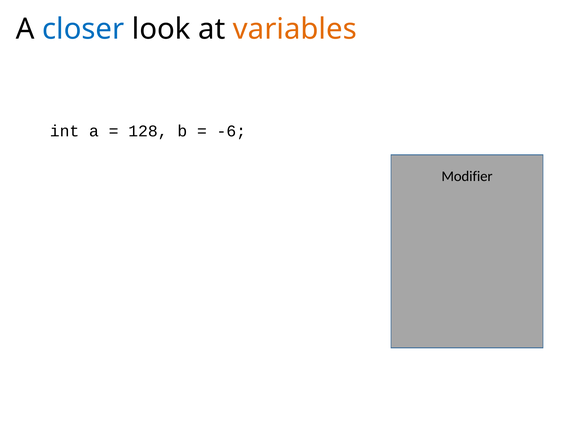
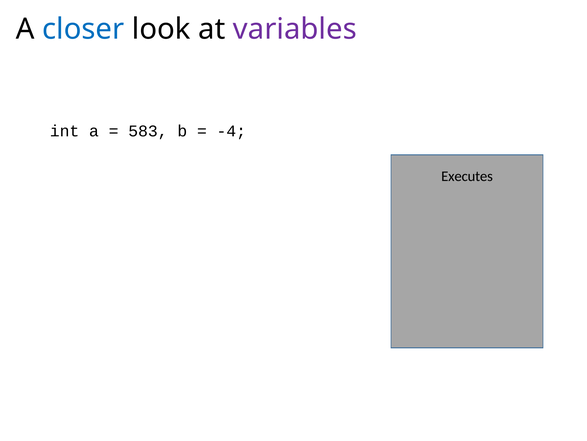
variables colour: orange -> purple (295, 29)
128: 128 -> 583 (148, 131)
-6: -6 -> -4 (231, 131)
Modifier: Modifier -> Executes (467, 176)
